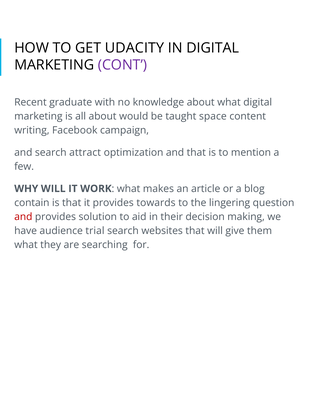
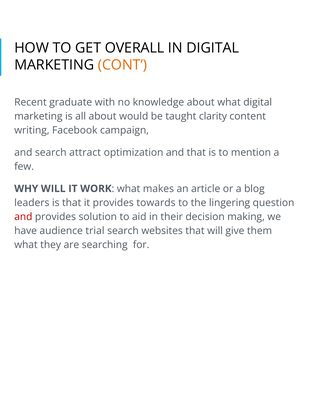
UDACITY: UDACITY -> OVERALL (135, 48)
CONT colour: purple -> orange (122, 65)
space: space -> clarity (213, 117)
contain: contain -> leaders (32, 203)
